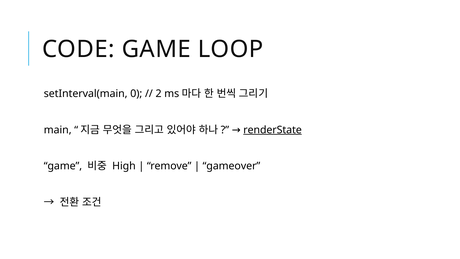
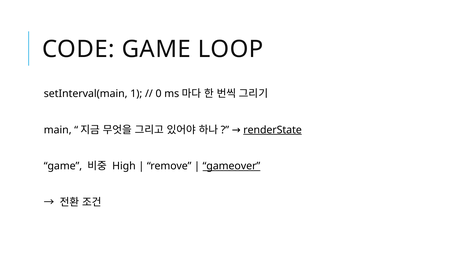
0: 0 -> 1 (136, 94)
2: 2 -> 0 (159, 94)
gameover underline: none -> present (231, 166)
